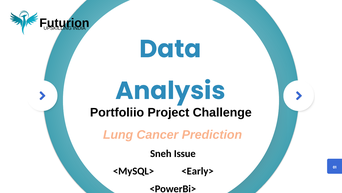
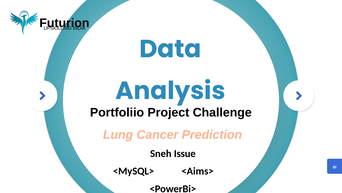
<Early>: <Early> -> <Aims> (198, 171)
